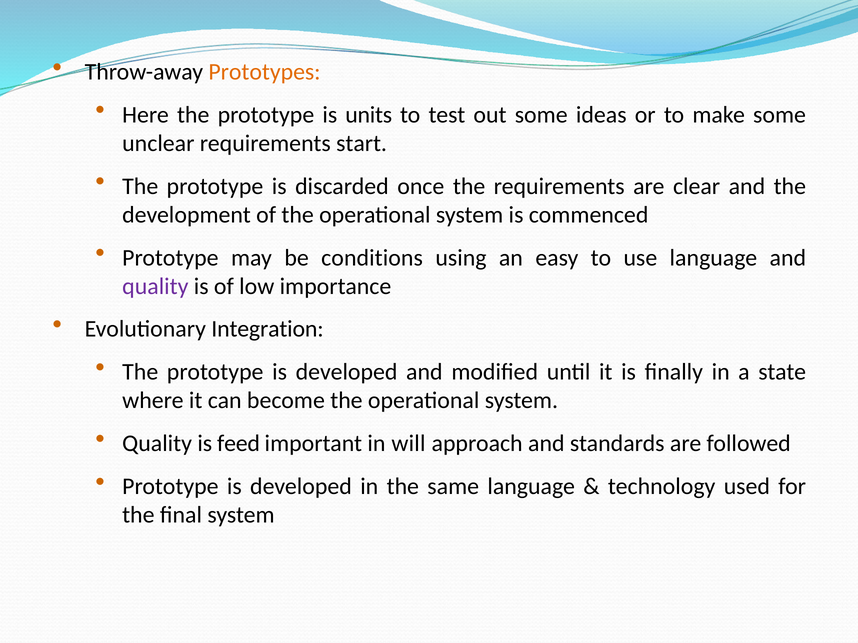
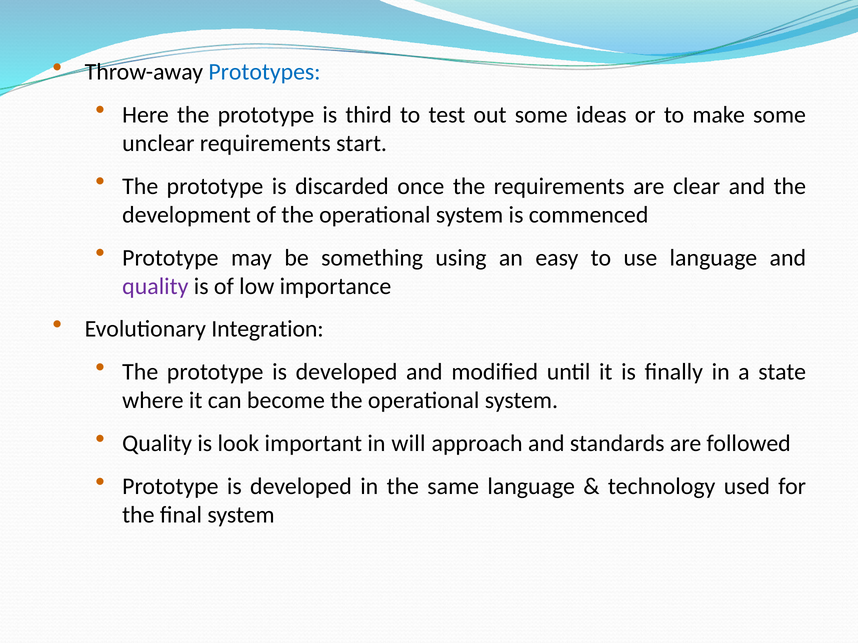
Prototypes colour: orange -> blue (265, 72)
units: units -> third (369, 115)
conditions: conditions -> something (372, 258)
feed: feed -> look (238, 444)
